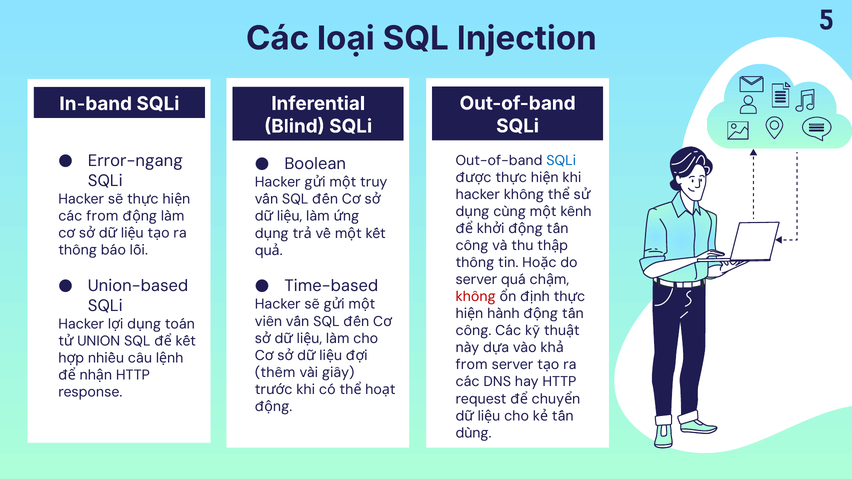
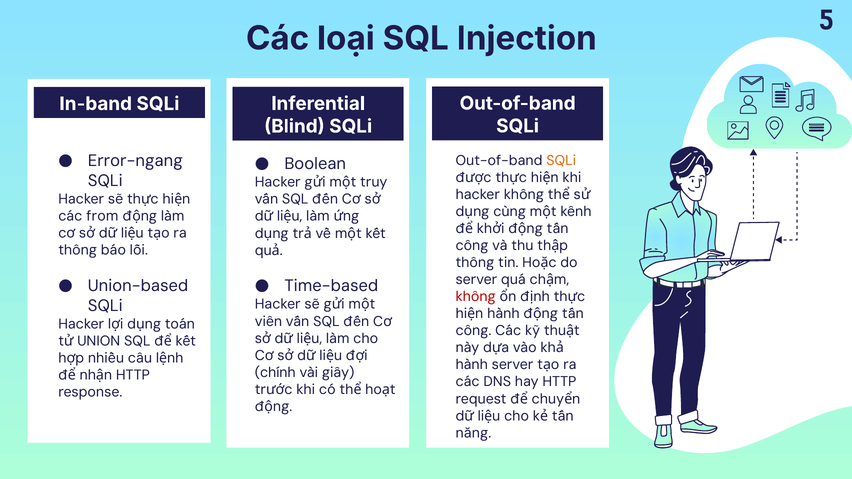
SQLi colour: blue -> orange (561, 160)
from: from -> hành (472, 365)
thêm: thêm -> chính (275, 373)
dùng: dùng -> năng (473, 433)
